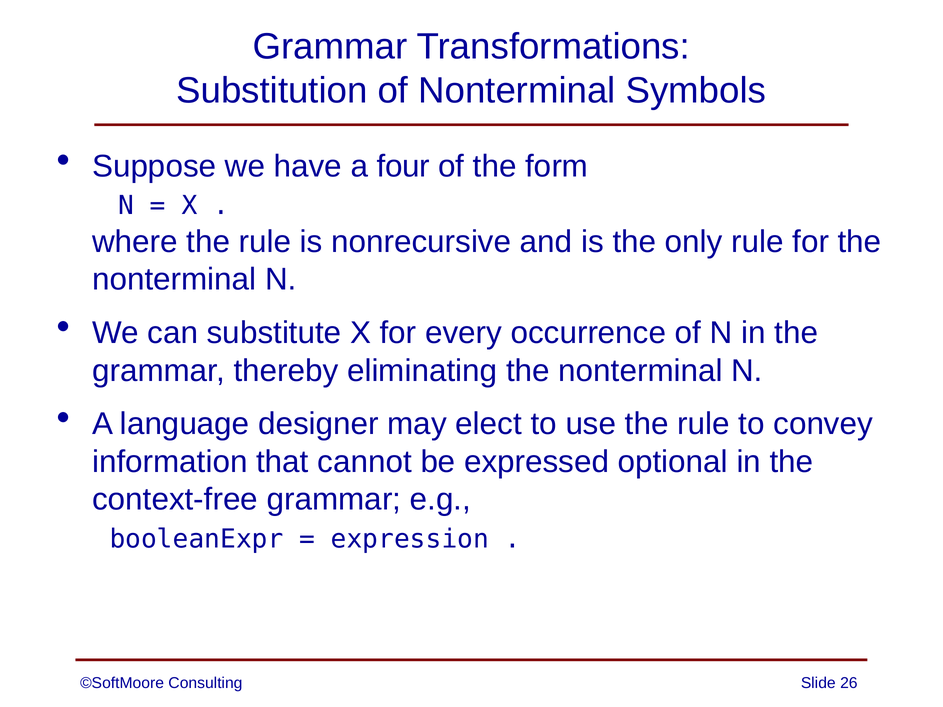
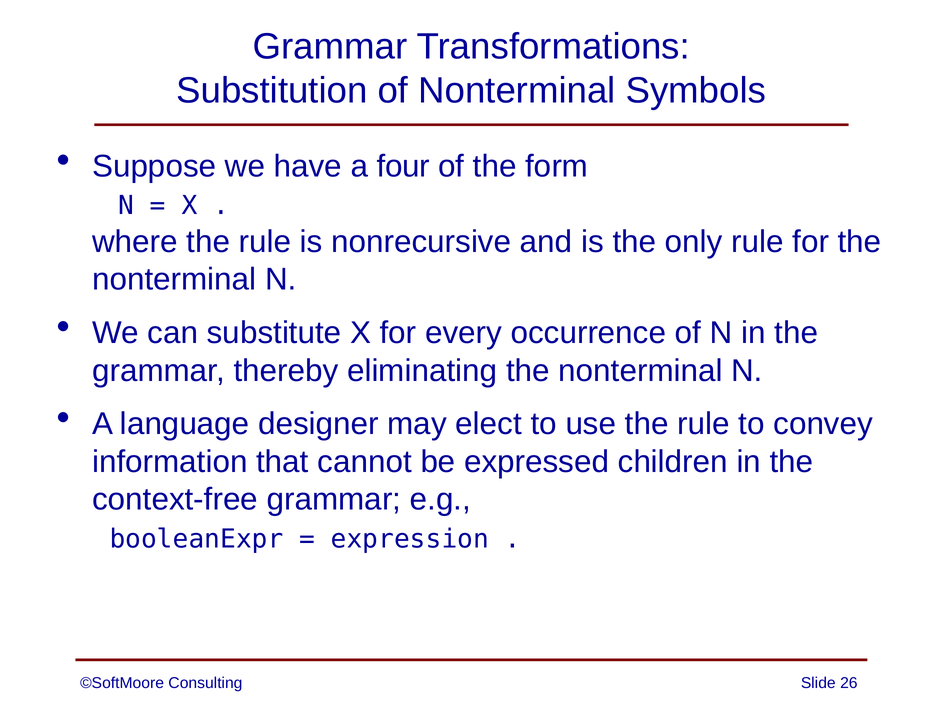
optional: optional -> children (673, 462)
